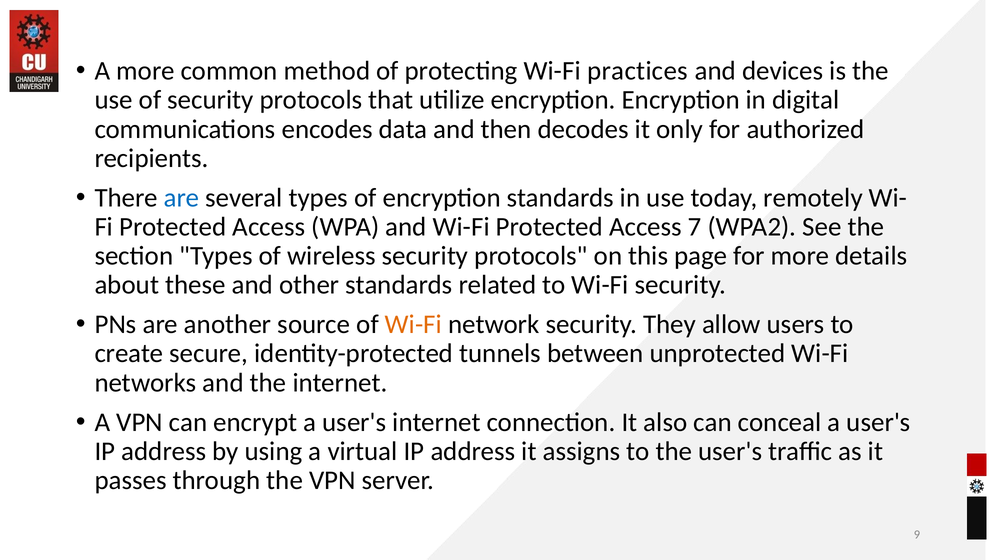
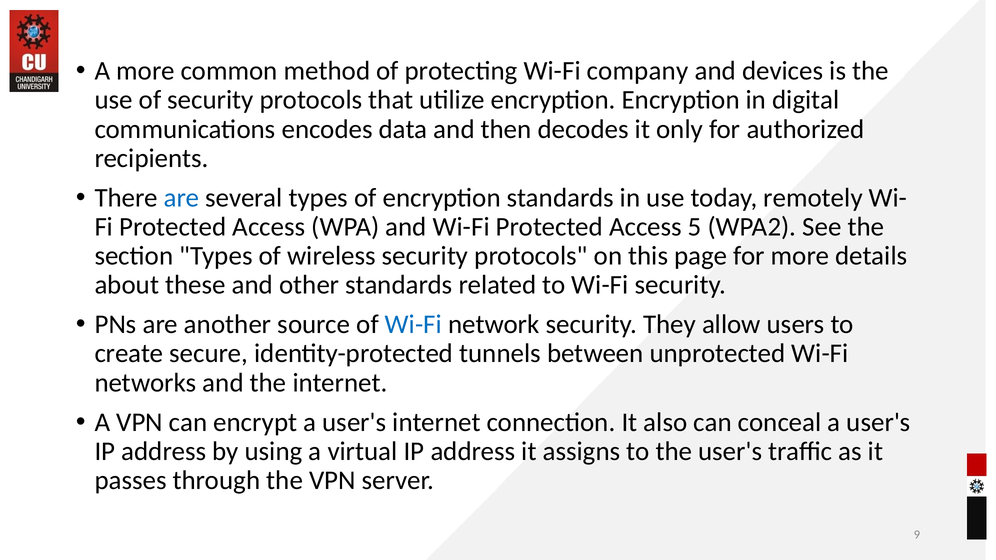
practices: practices -> company (638, 71)
7: 7 -> 5 (695, 227)
Wi-Fi colour: orange -> blue (413, 325)
